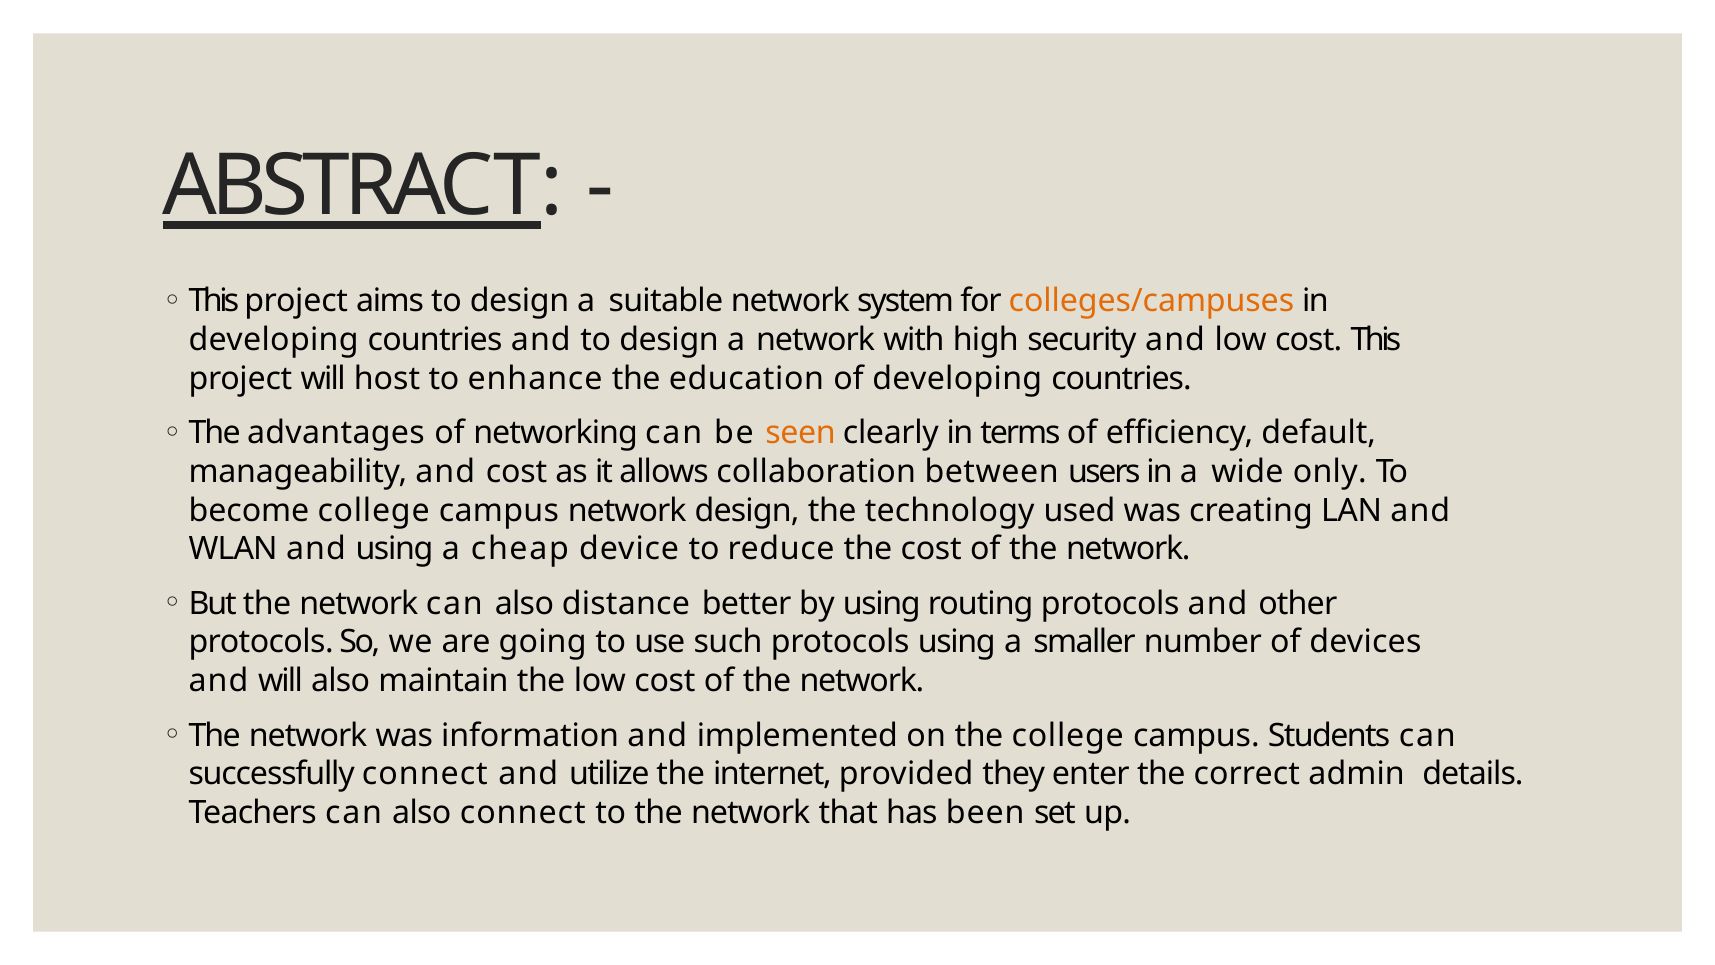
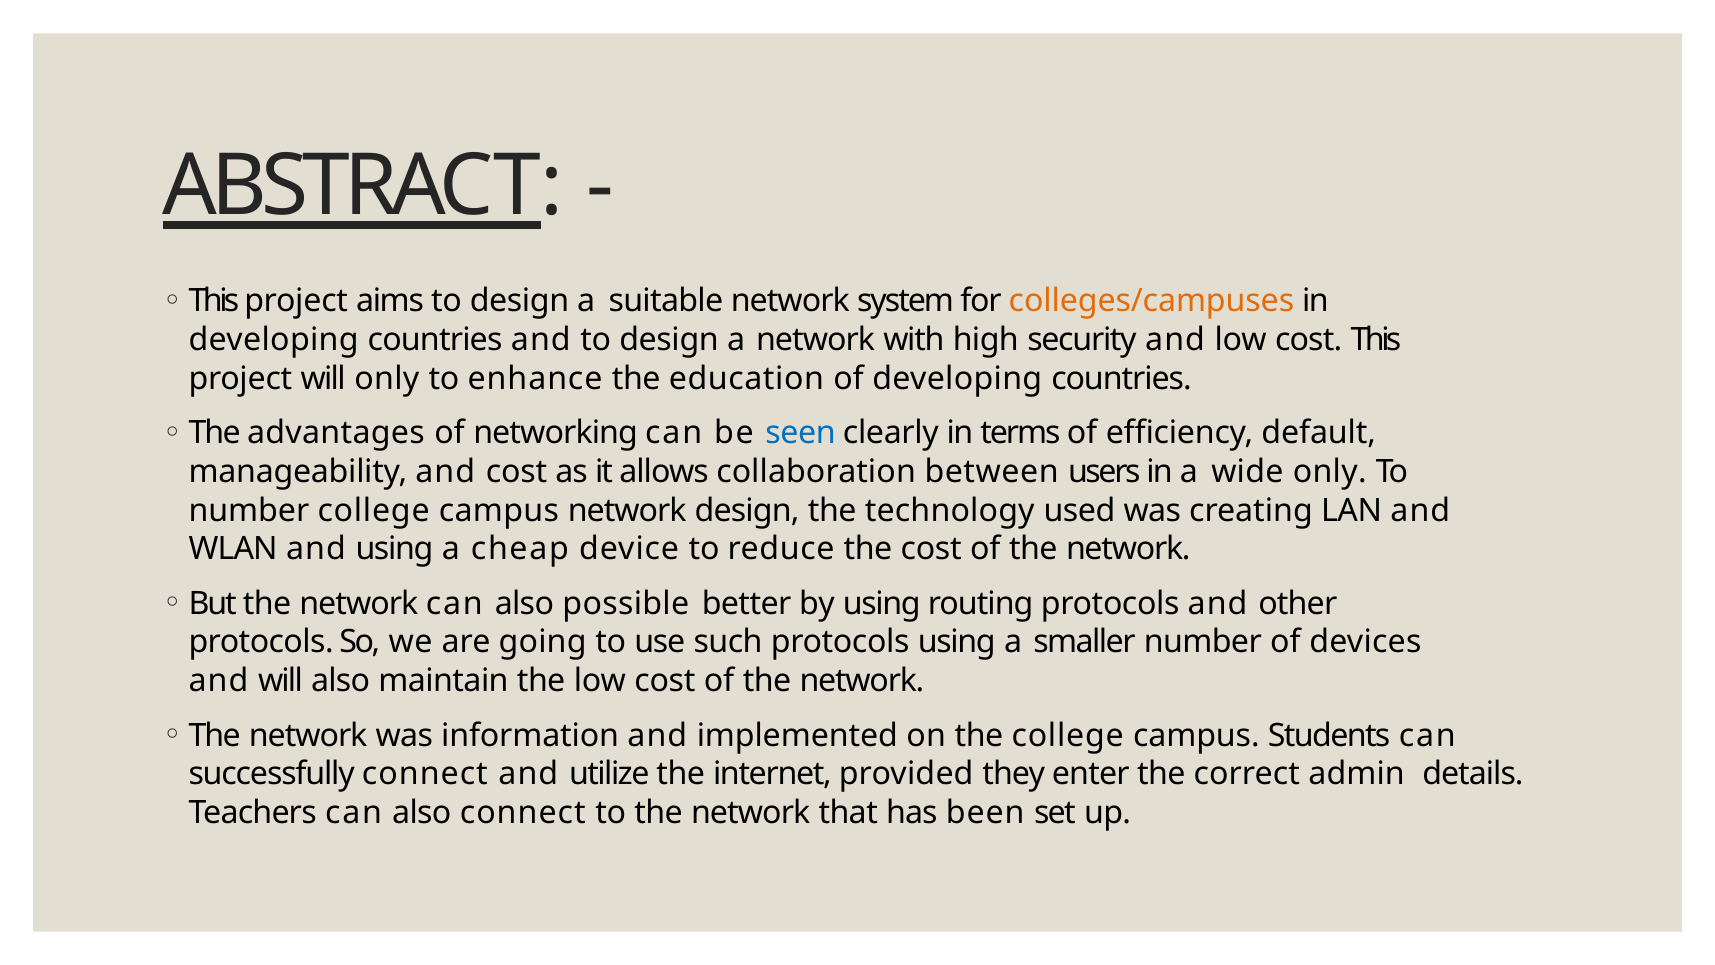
will host: host -> only (387, 378)
seen colour: orange -> blue (801, 433)
become: become -> number (249, 510)
distance: distance -> possible (626, 604)
